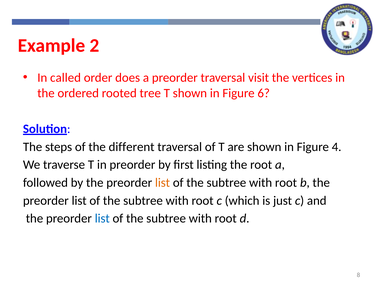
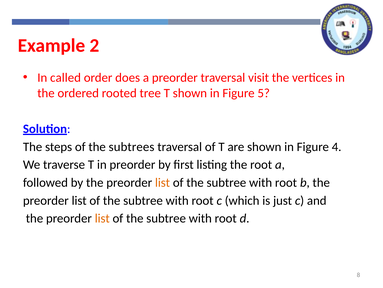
6: 6 -> 5 (264, 93)
different: different -> subtrees (132, 146)
list colour: blue -> orange (102, 218)
